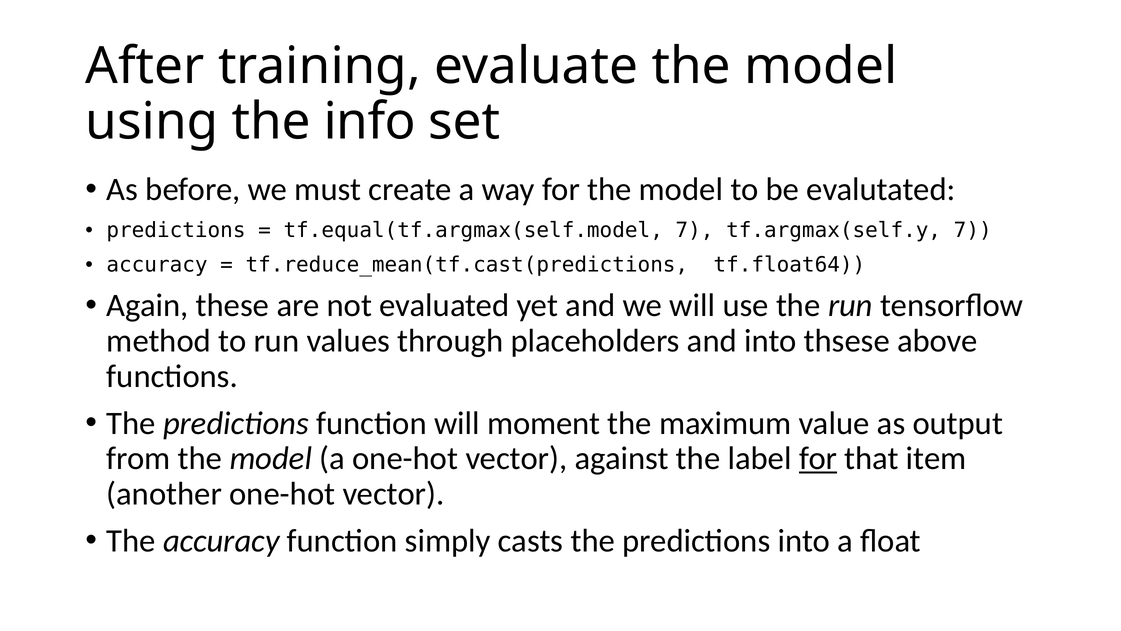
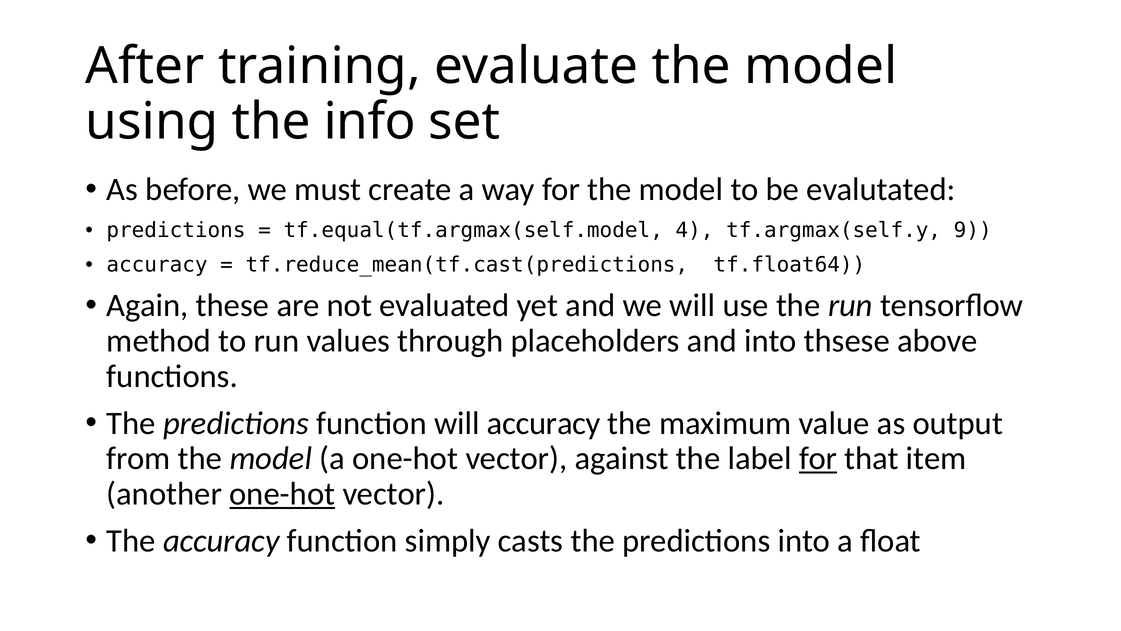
tf.equal(tf.argmax(self.model 7: 7 -> 4 (694, 230)
tf.argmax(self.y 7: 7 -> 9 (973, 230)
will moment: moment -> accuracy (544, 423)
one-hot underline: none -> present (282, 494)
